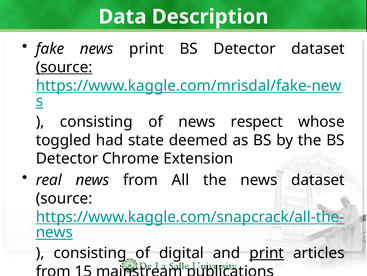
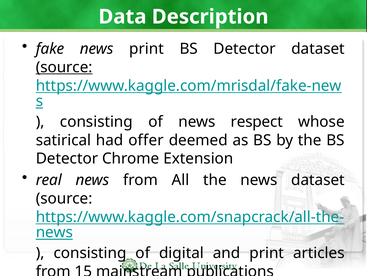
toggled: toggled -> satirical (63, 140)
state: state -> offer (146, 140)
print underline: present -> none (267, 252)
